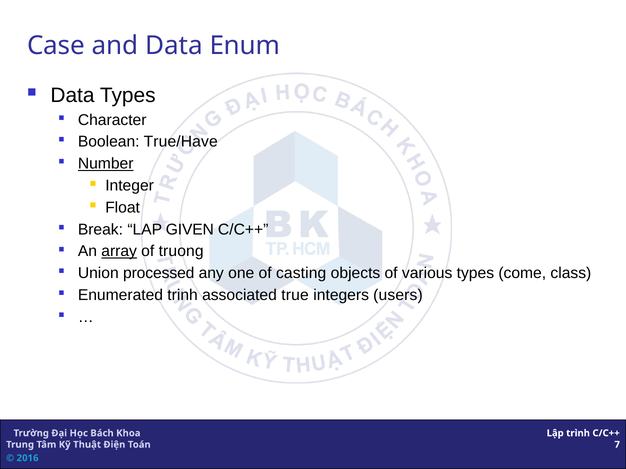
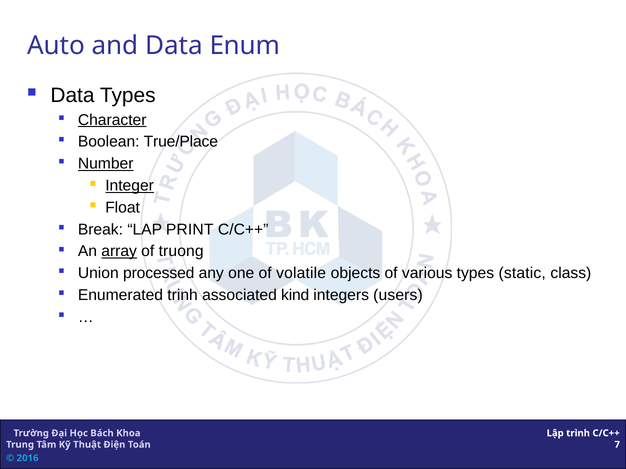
Case: Case -> Auto (56, 46)
Character underline: none -> present (112, 120)
True/Have: True/Have -> True/Place (181, 142)
Integer underline: none -> present (130, 186)
GIVEN: GIVEN -> PRINT (190, 230)
casting: casting -> volatile (301, 274)
come: come -> static (522, 274)
true: true -> kind (295, 295)
